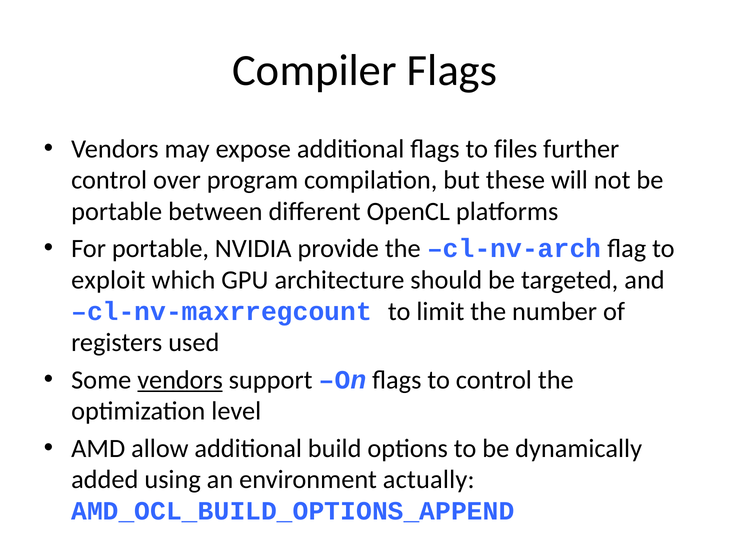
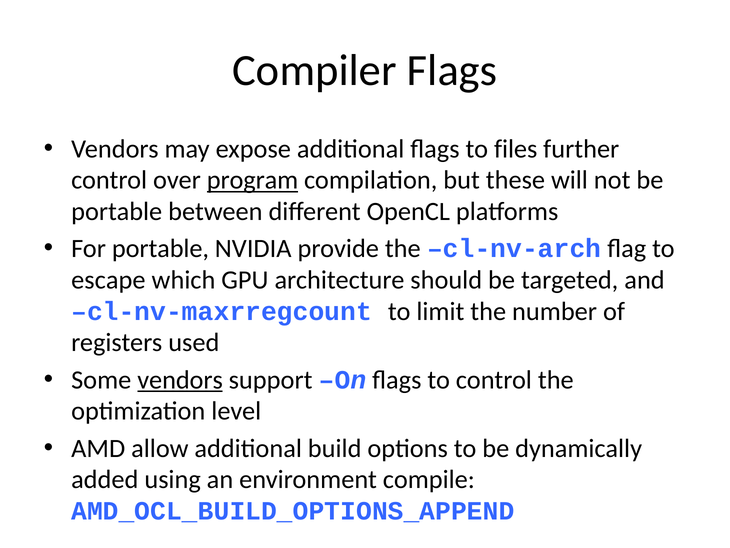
program underline: none -> present (253, 180)
exploit: exploit -> escape (108, 280)
actually: actually -> compile (429, 479)
